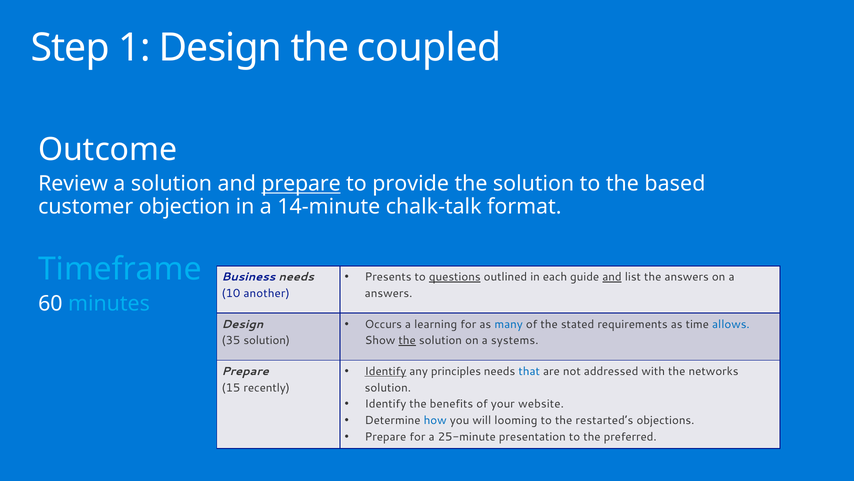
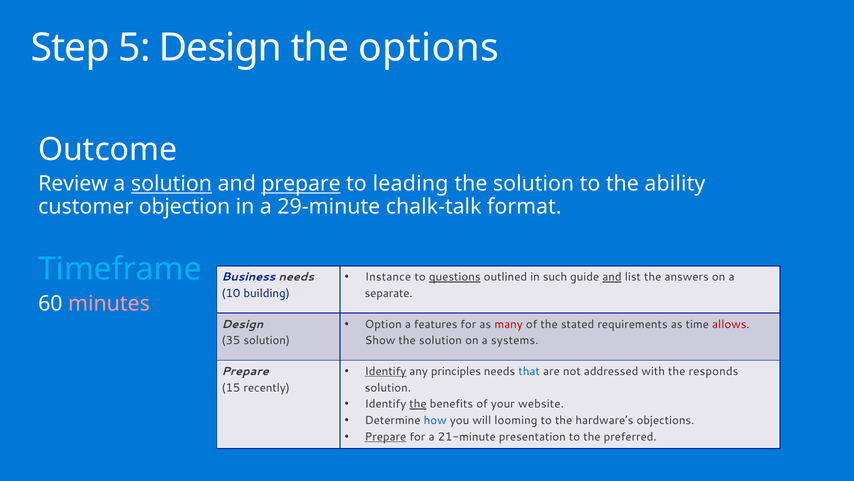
1: 1 -> 5 (134, 48)
coupled: coupled -> options (429, 48)
solution underline: none -> present (171, 184)
provide: provide -> leading (411, 184)
based: based -> ability (675, 184)
14-minute: 14-minute -> 29-minute (329, 207)
Presents: Presents -> Instance (388, 277)
each: each -> such (555, 277)
another: another -> building (267, 293)
answers: answers -> separate (389, 293)
minutes colour: light blue -> pink (109, 303)
Occurs: Occurs -> Option (383, 324)
learning: learning -> features (436, 324)
many colour: blue -> red (509, 324)
allows colour: blue -> red (731, 324)
the underline: present -> none (407, 340)
networks: networks -> responds (714, 371)
the underline: none -> present (418, 404)
restarted’s: restarted’s -> hardware’s (604, 420)
Prepare underline: none -> present (386, 436)
25-minute: 25-minute -> 21-minute (467, 436)
